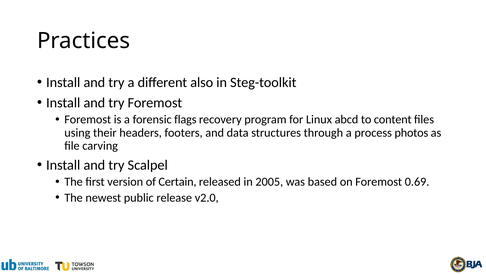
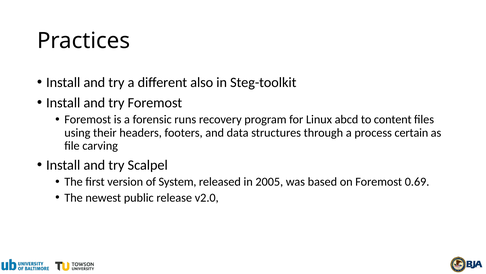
flags: flags -> runs (185, 119)
photos: photos -> certain (411, 132)
Certain: Certain -> System (177, 182)
